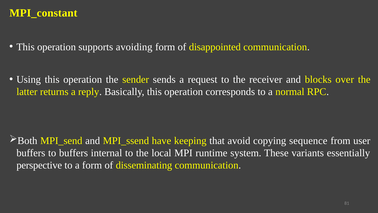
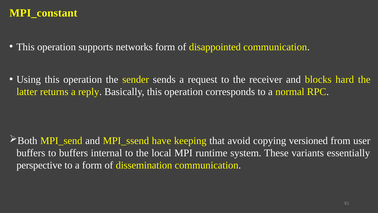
avoiding: avoiding -> networks (134, 47)
over: over -> hard (345, 79)
sequence: sequence -> versioned (308, 140)
disseminating: disseminating -> dissemination (144, 165)
